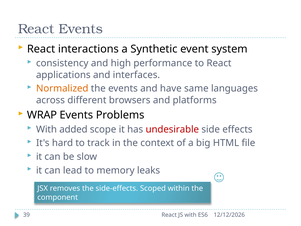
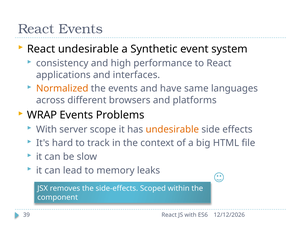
React interactions: interactions -> undesirable (88, 49)
added: added -> server (73, 129)
undesirable colour: red -> orange (172, 129)
